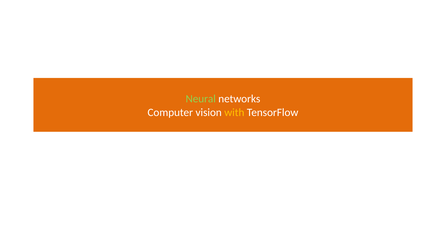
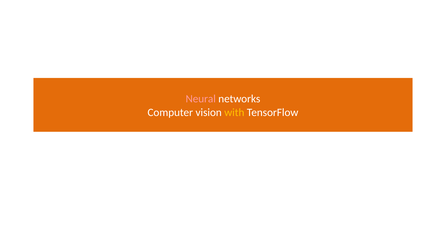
Neural colour: light green -> pink (201, 99)
